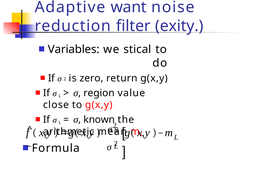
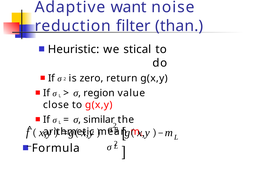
exity: exity -> than (179, 26)
Variables: Variables -> Heuristic (74, 49)
known: known -> similar (99, 120)
